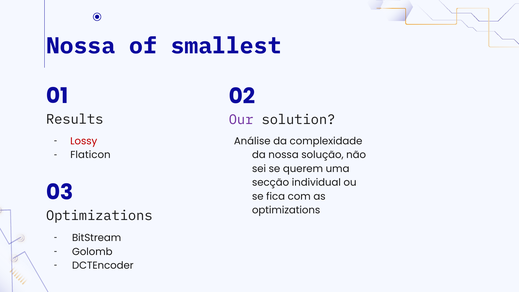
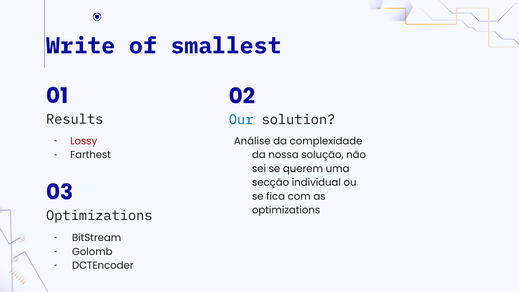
Nossa: Nossa -> Write (81, 46)
Our colour: purple -> blue (241, 120)
Flaticon: Flaticon -> Farthest (91, 155)
